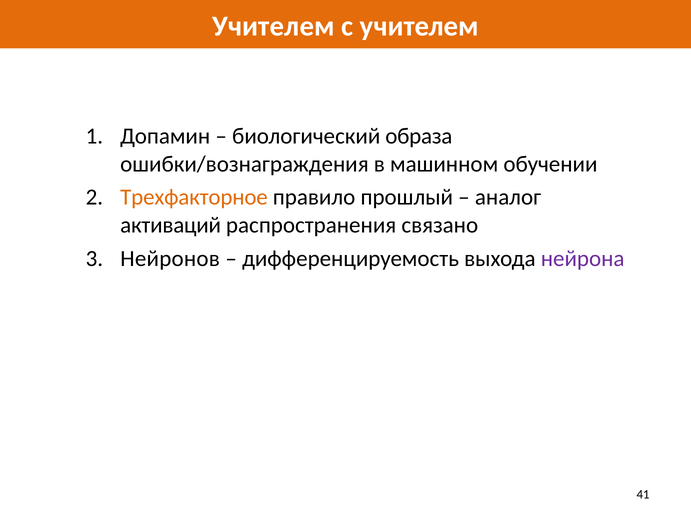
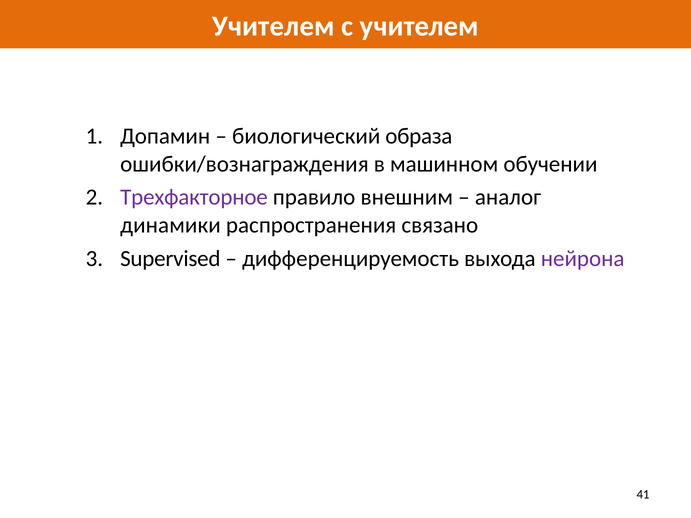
Трехфакторное colour: orange -> purple (194, 197)
прошлый: прошлый -> внешним (407, 197)
активаций: активаций -> динамики (170, 225)
Нейронов: Нейронов -> Supervised (170, 259)
